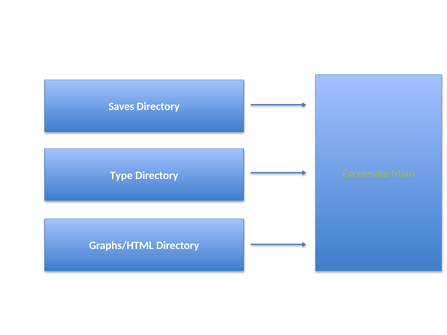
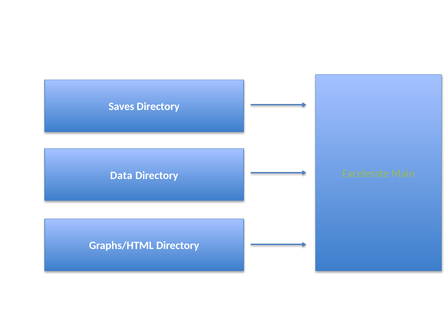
Type: Type -> Data (121, 175)
